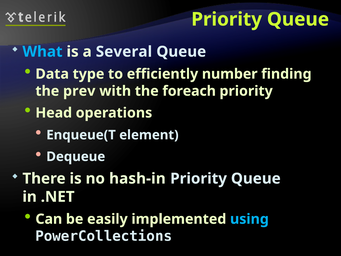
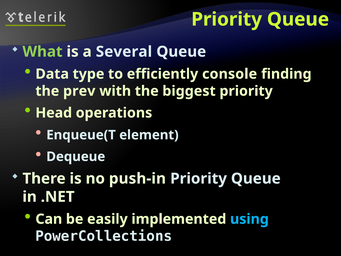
What colour: light blue -> light green (42, 52)
number: number -> console (230, 74)
foreach: foreach -> biggest (189, 91)
hash-in: hash-in -> push-in (137, 178)
